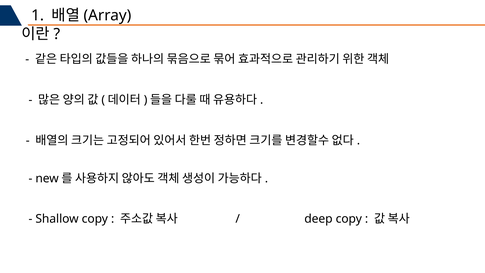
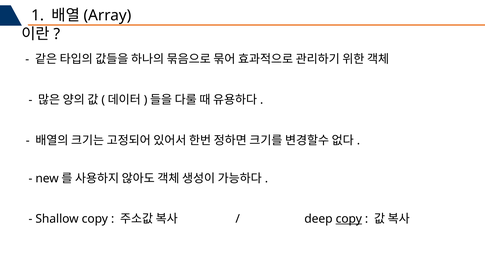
copy underline: none -> present (349, 219)
